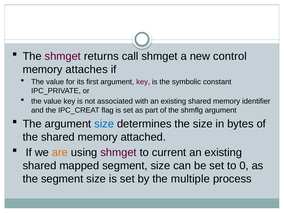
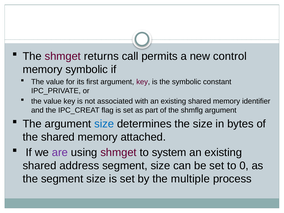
call shmget: shmget -> permits (160, 56)
memory attaches: attaches -> symbolic (87, 69)
are colour: orange -> purple (60, 152)
current: current -> system (169, 152)
mapped: mapped -> address (79, 166)
